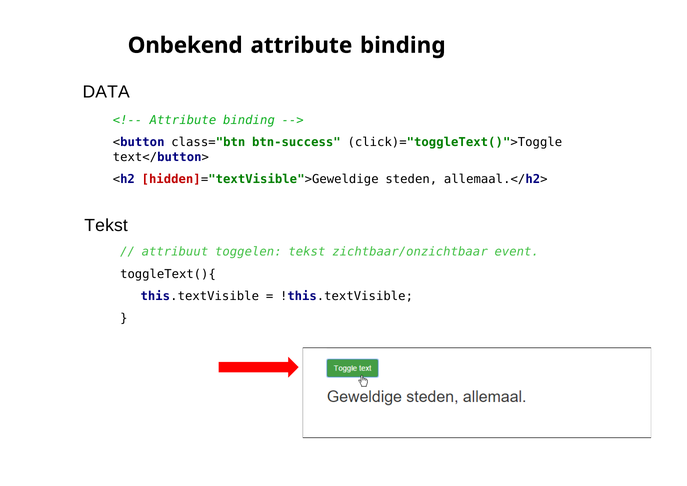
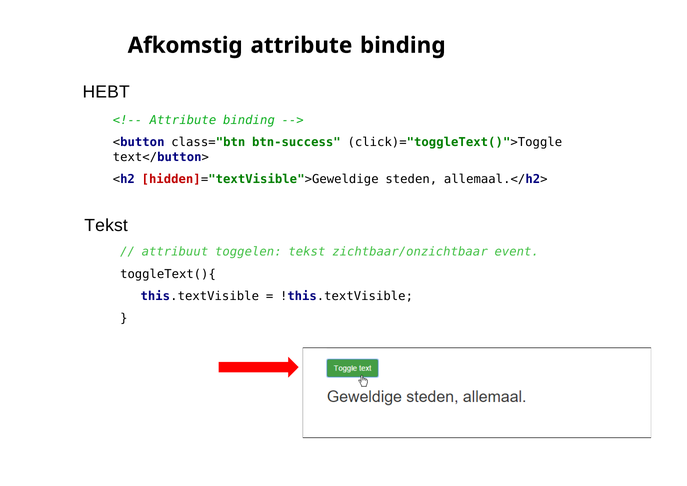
Onbekend: Onbekend -> Afkomstig (185, 45)
DATA: DATA -> HEBT (106, 92)
